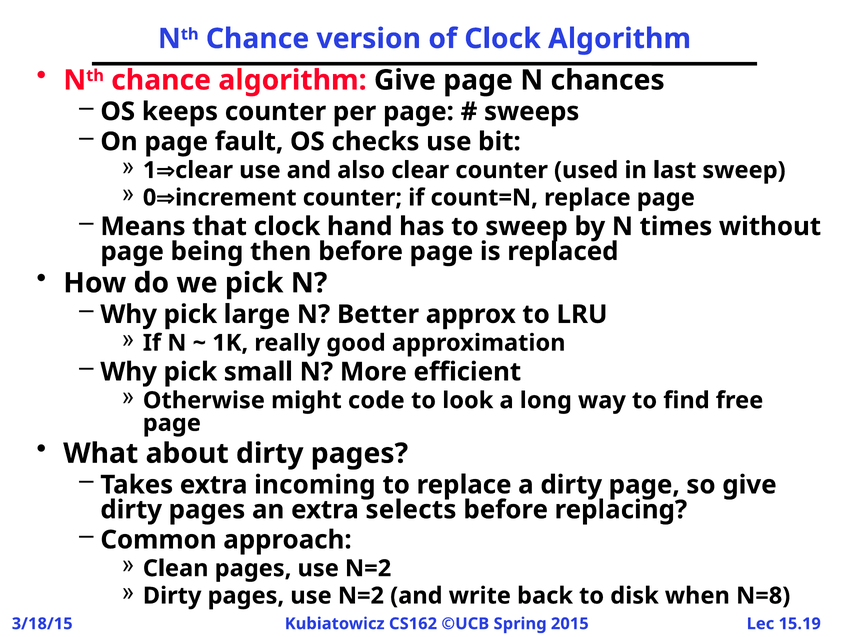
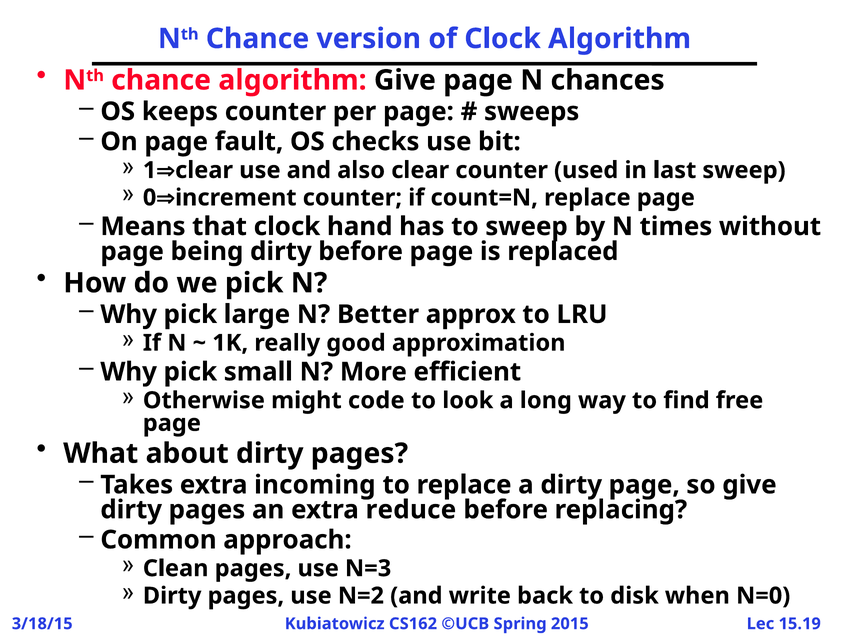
being then: then -> dirty (281, 251)
selects: selects -> reduce (411, 510)
Clean pages use N=2: N=2 -> N=3 (368, 568)
N=8: N=8 -> N=0 (763, 596)
